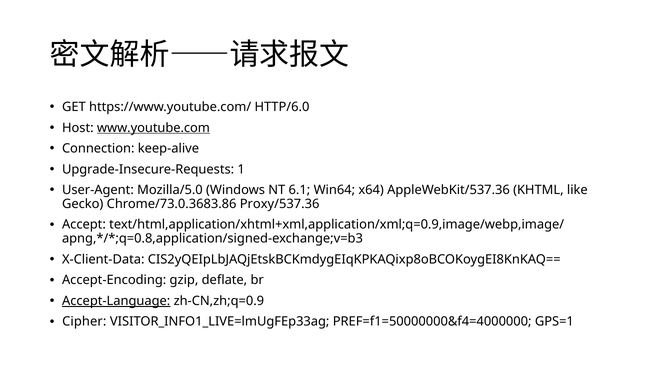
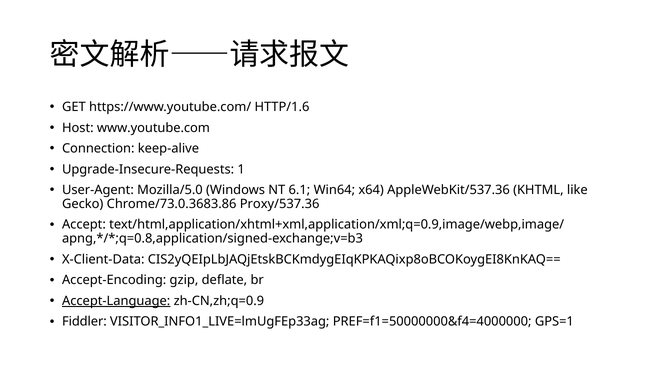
HTTP/6.0: HTTP/6.0 -> HTTP/1.6 (282, 107)
www.youtube.com underline: present -> none (153, 128)
Cipher: Cipher -> Fiddler (84, 322)
